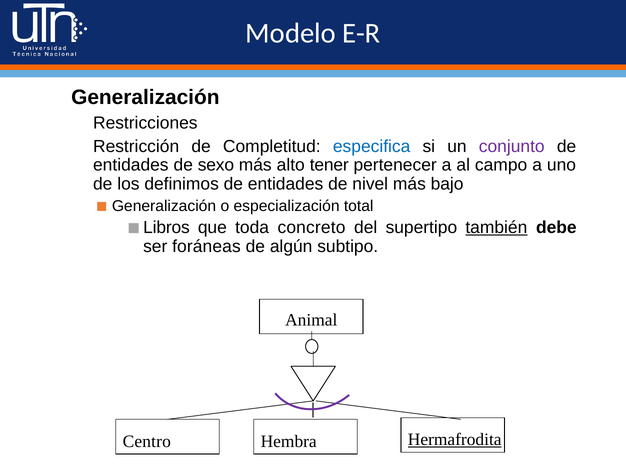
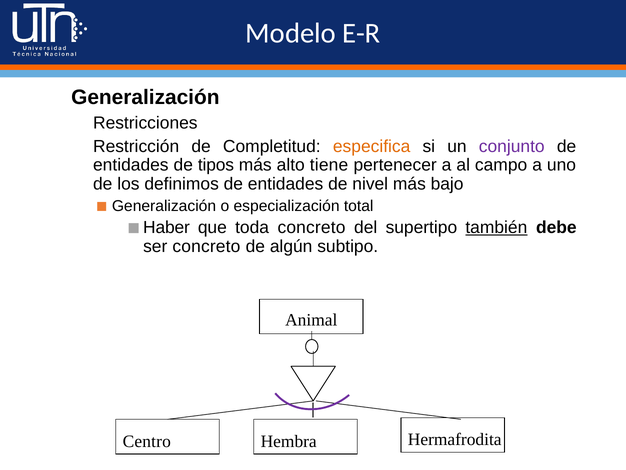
especifica colour: blue -> orange (372, 146)
sexo: sexo -> tipos (216, 165)
tener: tener -> tiene (329, 165)
Libros: Libros -> Haber (166, 227)
ser foráneas: foráneas -> concreto (206, 246)
Hermafrodita underline: present -> none (455, 439)
